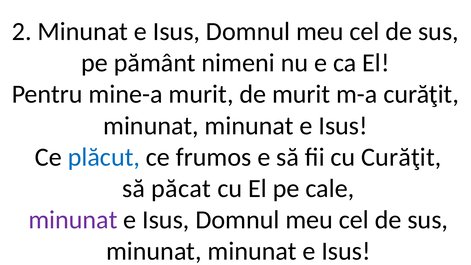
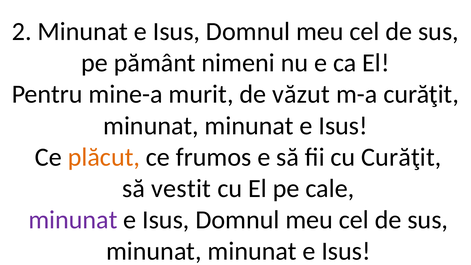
de murit: murit -> văzut (301, 94)
plăcut colour: blue -> orange (104, 157)
păcat: păcat -> vestit (181, 188)
